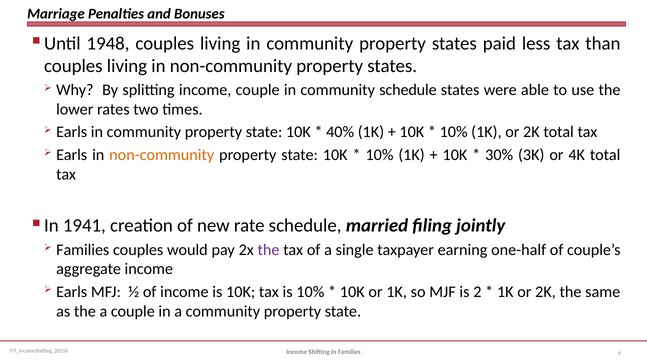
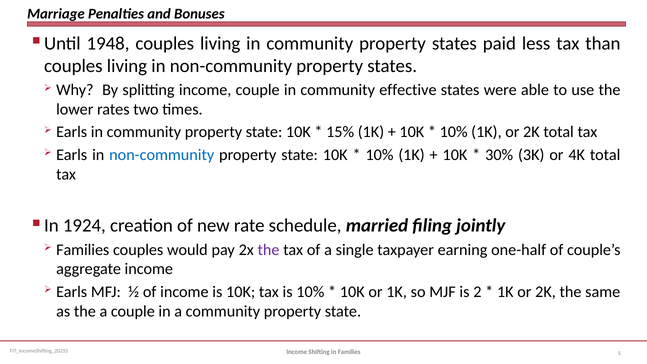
community schedule: schedule -> effective (408, 90)
40%: 40% -> 15% (340, 132)
non-community colour: orange -> blue (162, 155)
1941: 1941 -> 1924 (84, 226)
